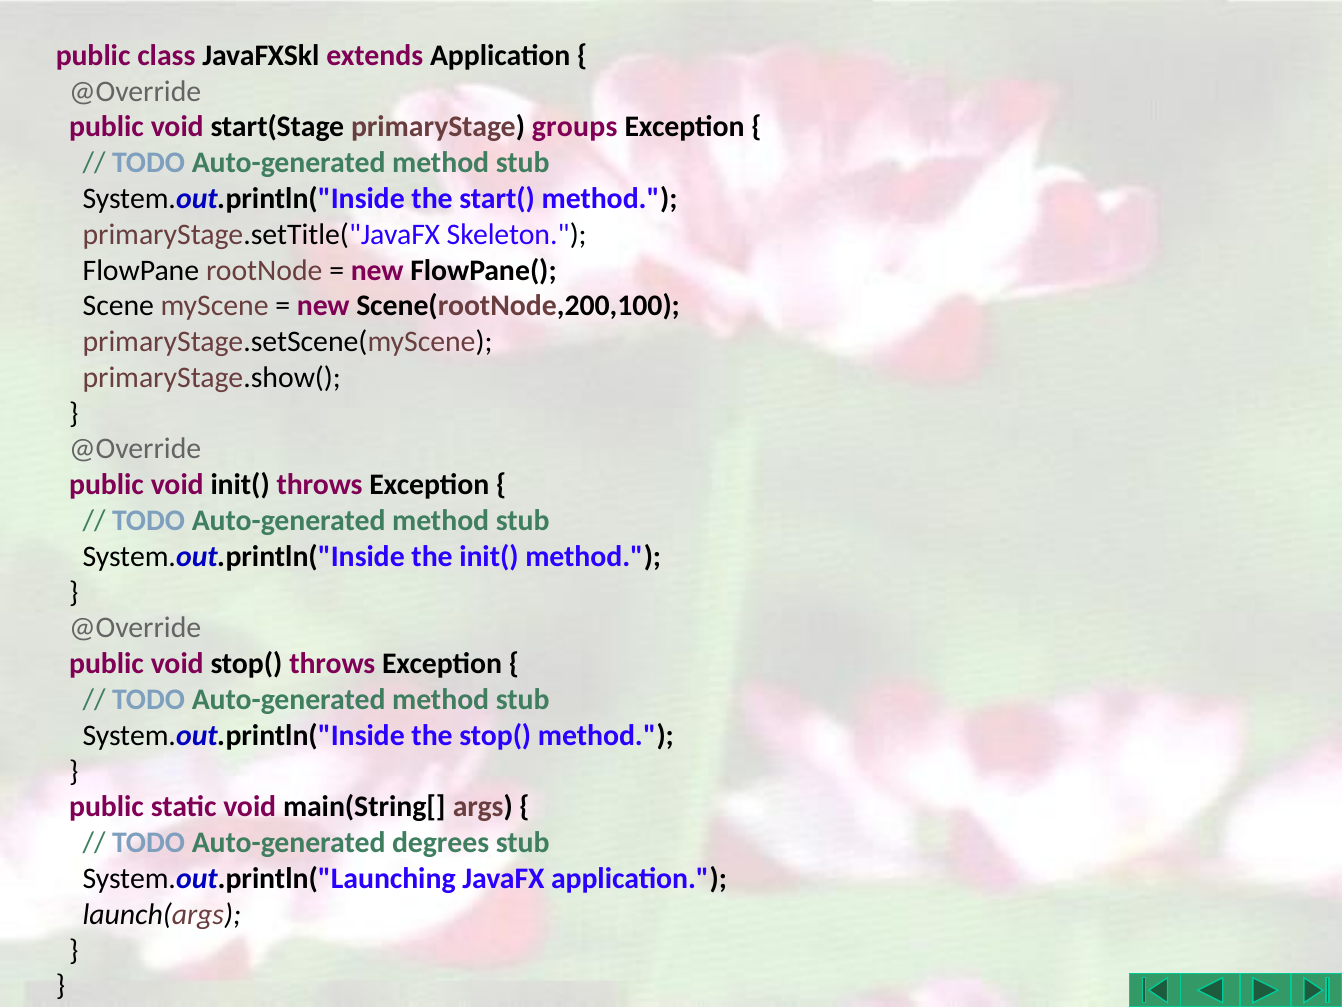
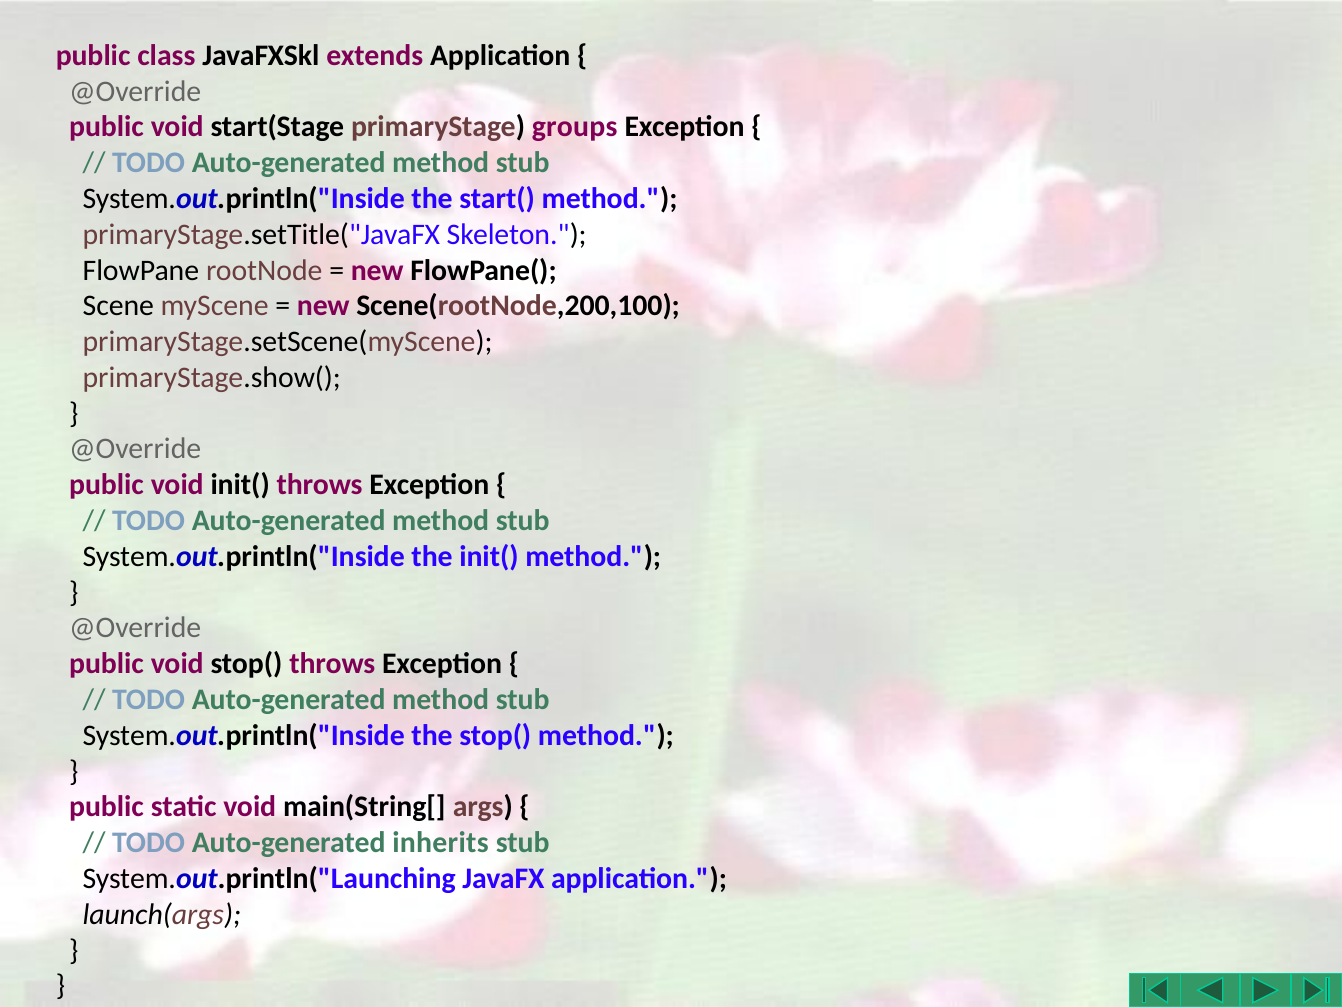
degrees: degrees -> inherits (440, 842)
